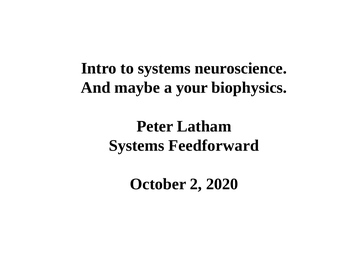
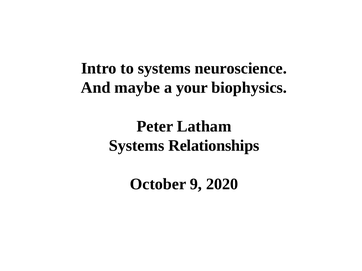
Feedforward: Feedforward -> Relationships (214, 146)
2: 2 -> 9 (196, 184)
